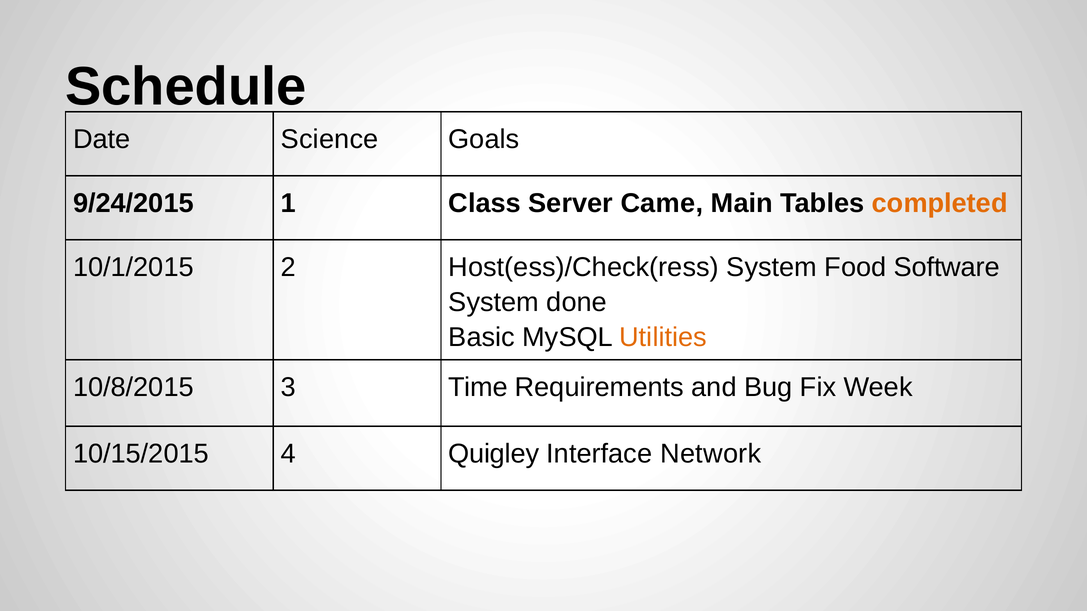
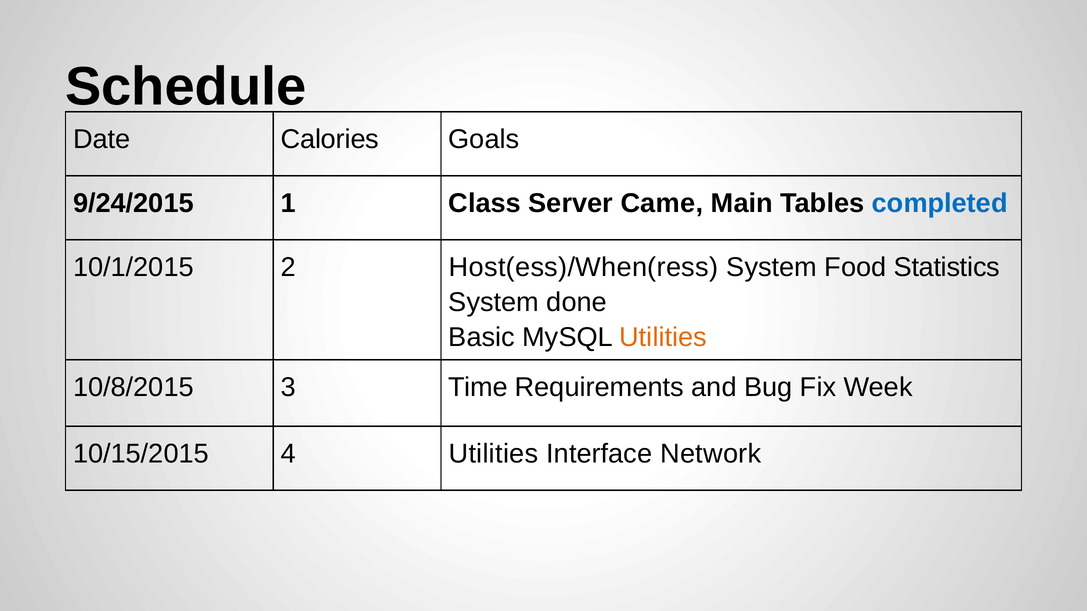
Science: Science -> Calories (330, 139)
completed colour: orange -> blue (940, 204)
Host(ess)/Check(ress: Host(ess)/Check(ress -> Host(ess)/When(ress (584, 268)
Software: Software -> Statistics (947, 268)
4 Quigley: Quigley -> Utilities (494, 454)
